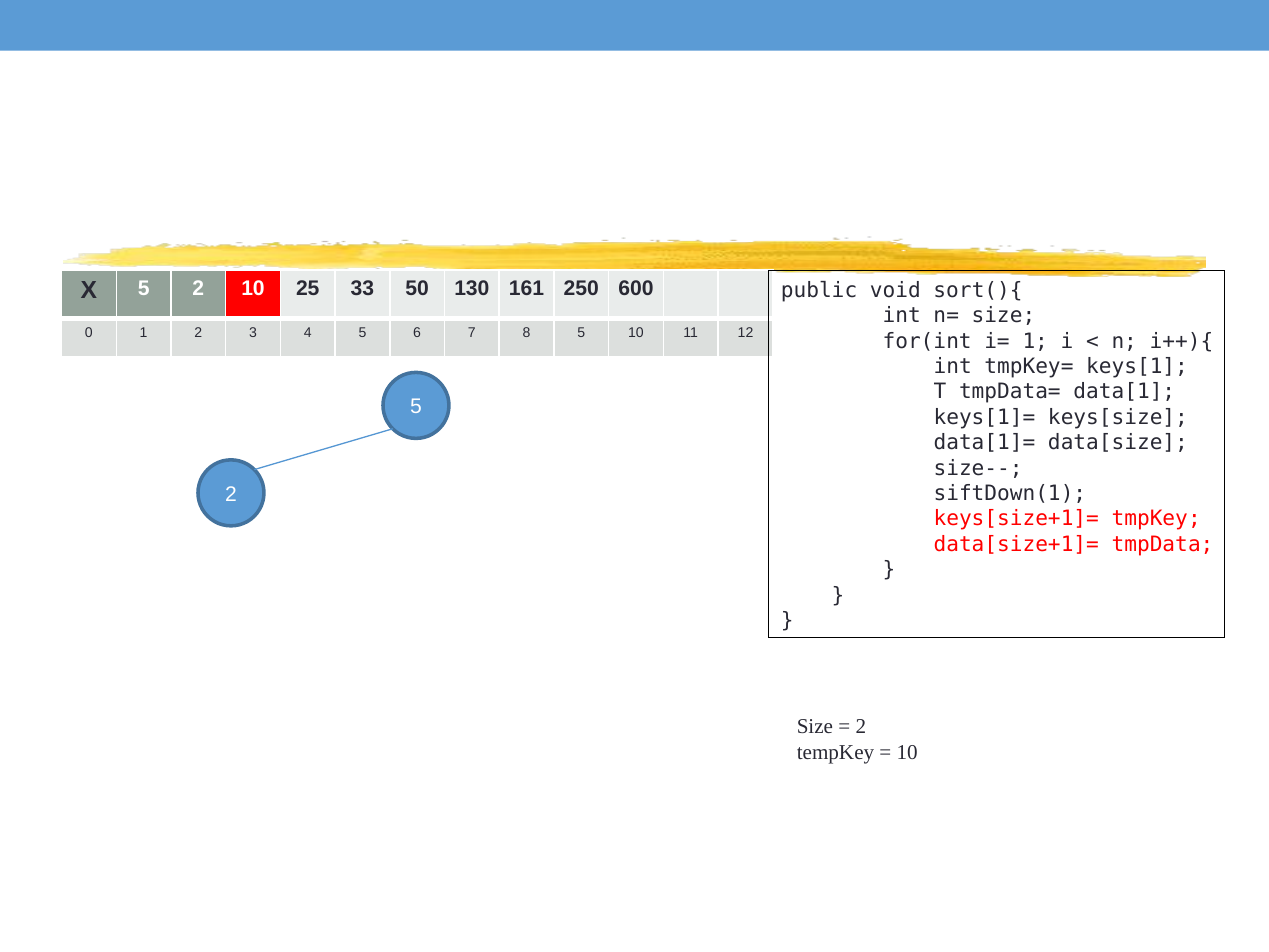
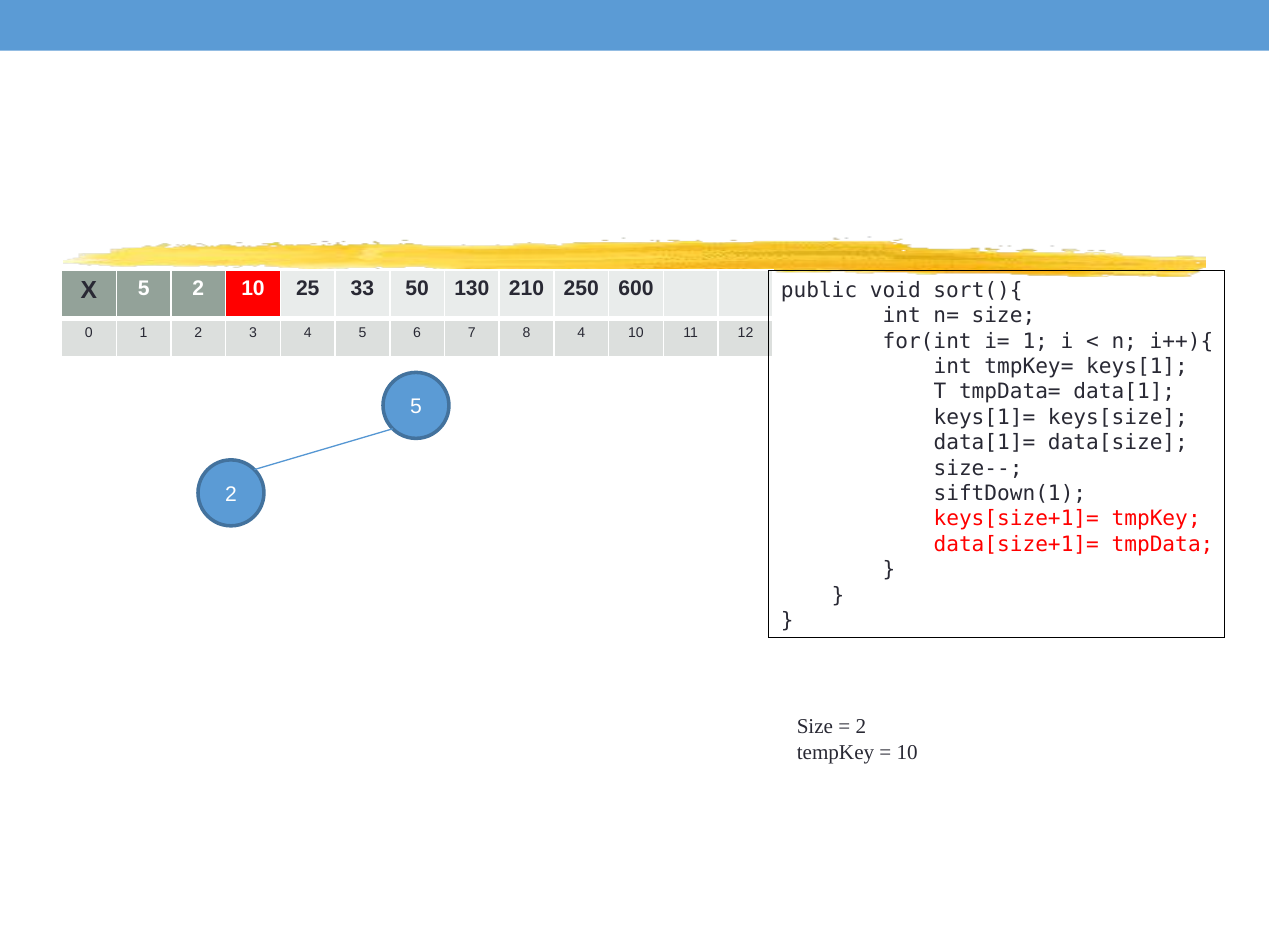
161: 161 -> 210 (527, 289)
8 5: 5 -> 4 (581, 333)
